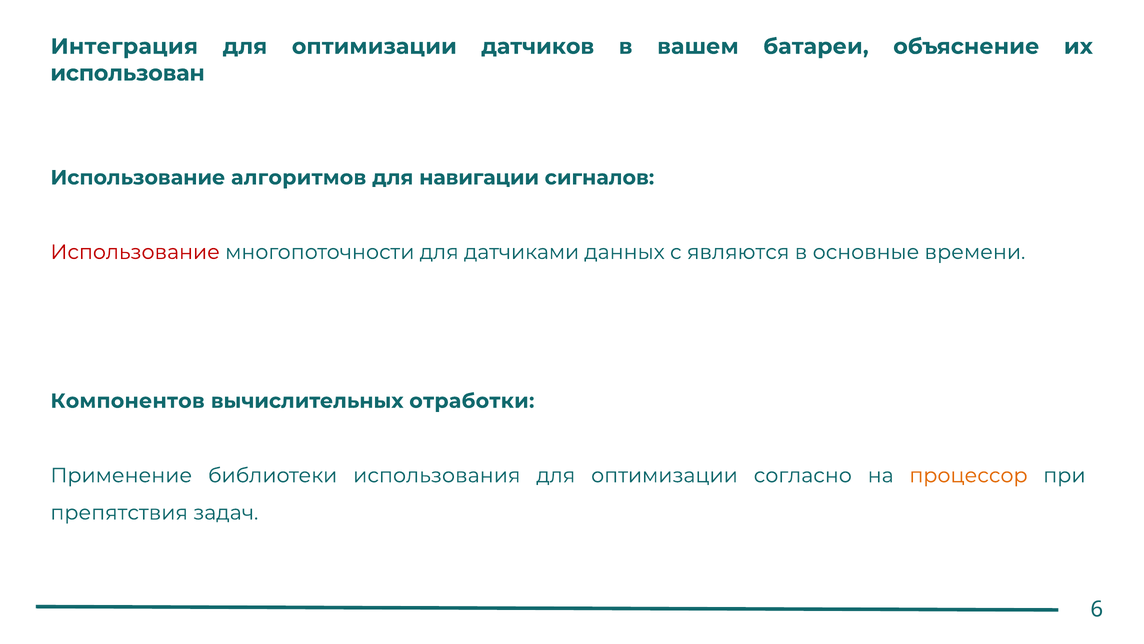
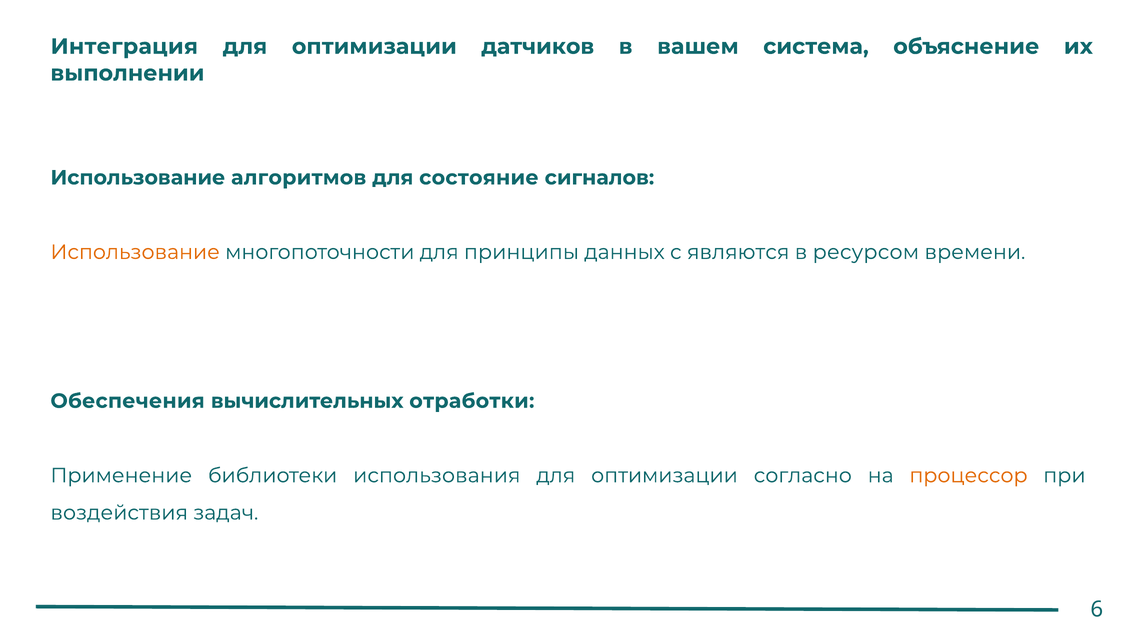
батареи: батареи -> система (816, 46)
использован: использован -> выполнении (127, 73)
навигации: навигации -> состояние (479, 178)
Использование colour: red -> orange (135, 252)
датчиками: датчиками -> принципы (521, 252)
основные: основные -> ресурсом (866, 252)
Компонентов: Компонентов -> Обеспечения (128, 401)
препятствия: препятствия -> воздействия (119, 512)
